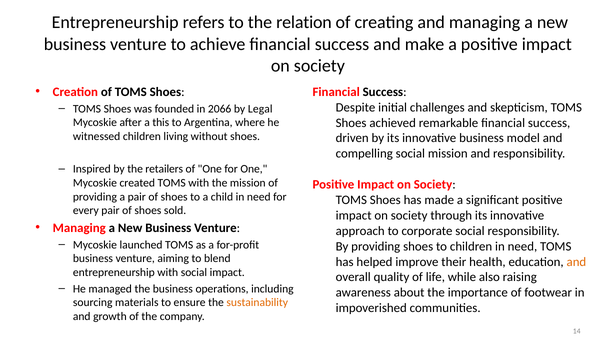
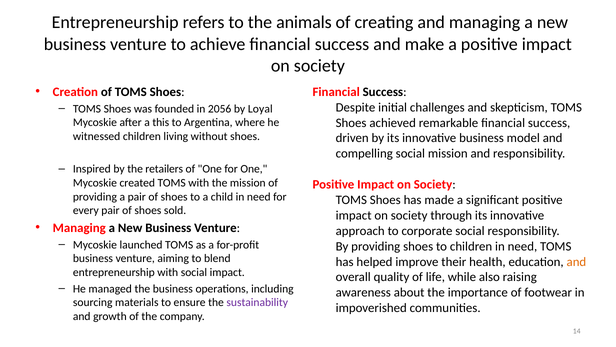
relation: relation -> animals (304, 22)
2066: 2066 -> 2056 (220, 109)
Legal: Legal -> Loyal (260, 109)
sustainability colour: orange -> purple (257, 302)
